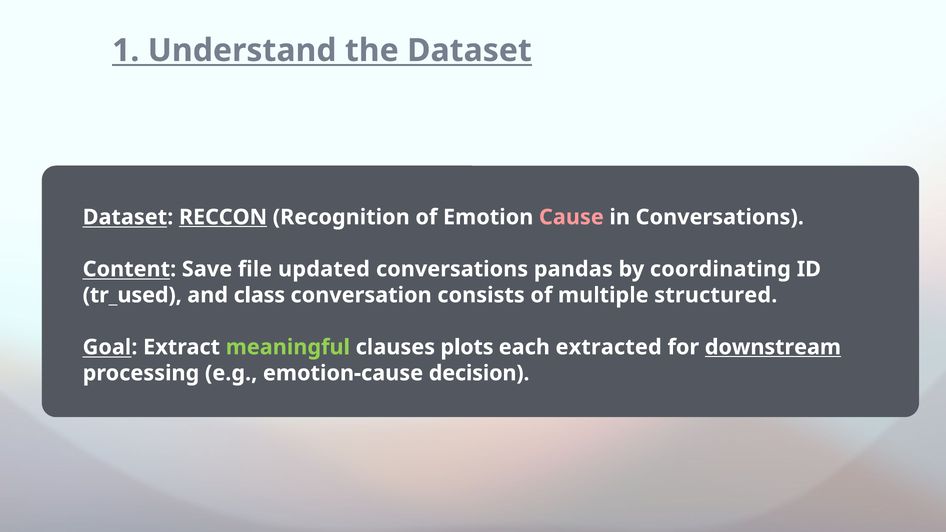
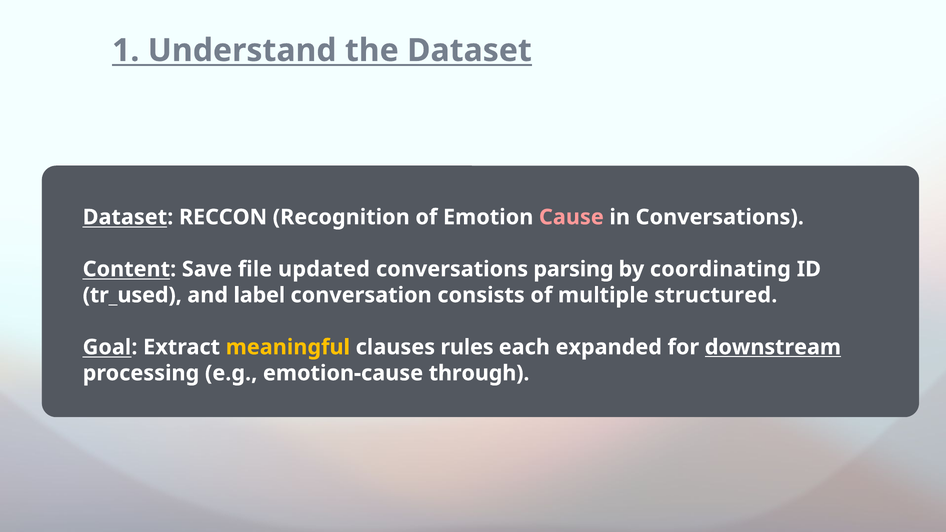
RECCON underline: present -> none (223, 217)
pandas: pandas -> parsing (573, 269)
class: class -> label (259, 295)
meaningful colour: light green -> yellow (288, 347)
plots: plots -> rules (467, 347)
extracted: extracted -> expanded (609, 347)
decision: decision -> through (479, 373)
